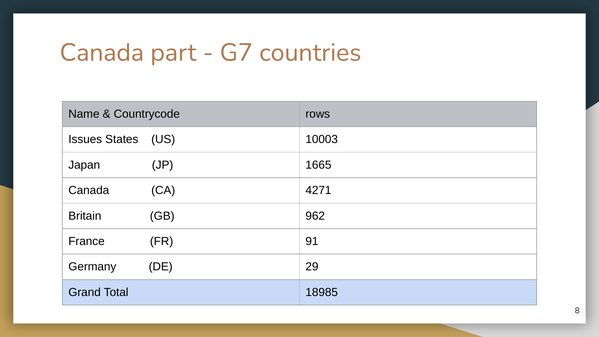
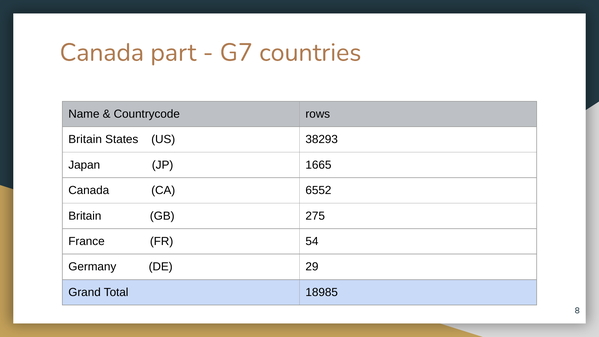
Issues: Issues -> Britain (85, 139)
10003: 10003 -> 38293 (322, 139)
4271: 4271 -> 6552 (318, 190)
962: 962 -> 275 (315, 216)
91: 91 -> 54 (312, 241)
